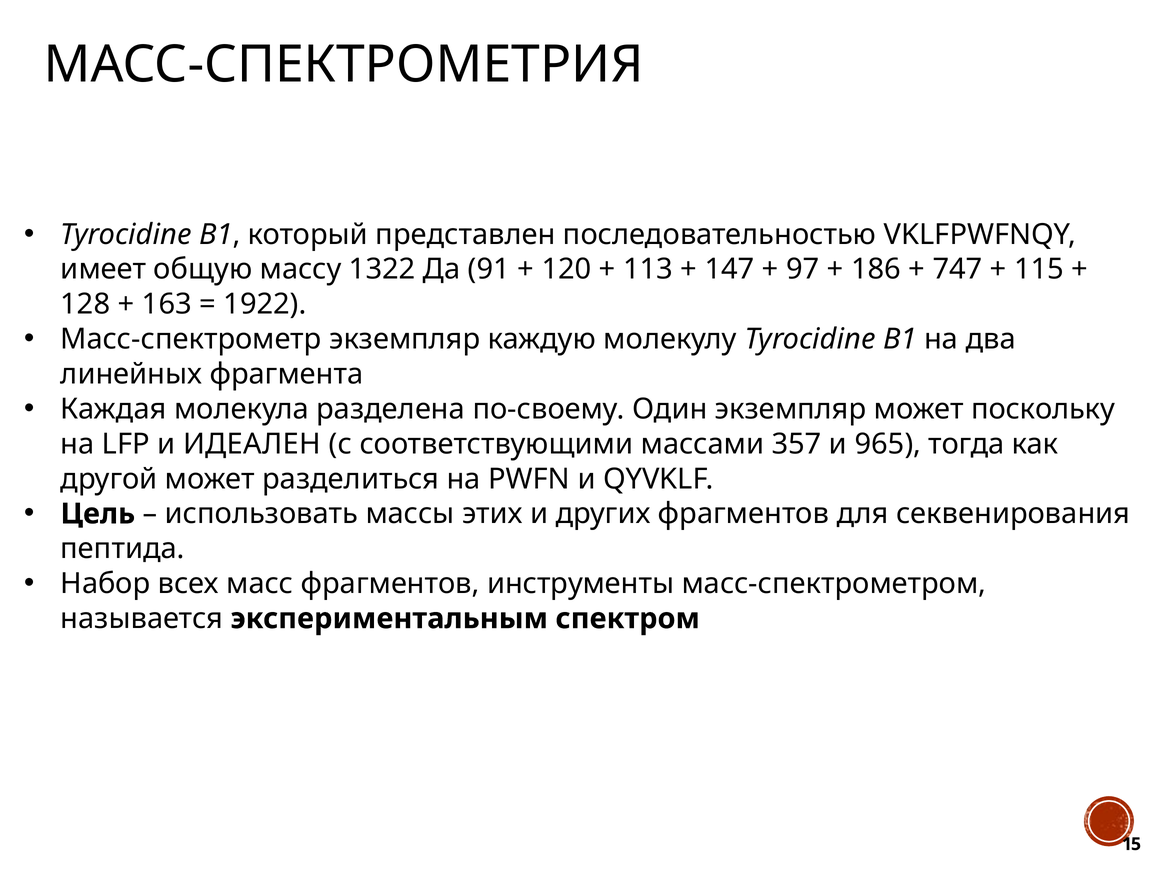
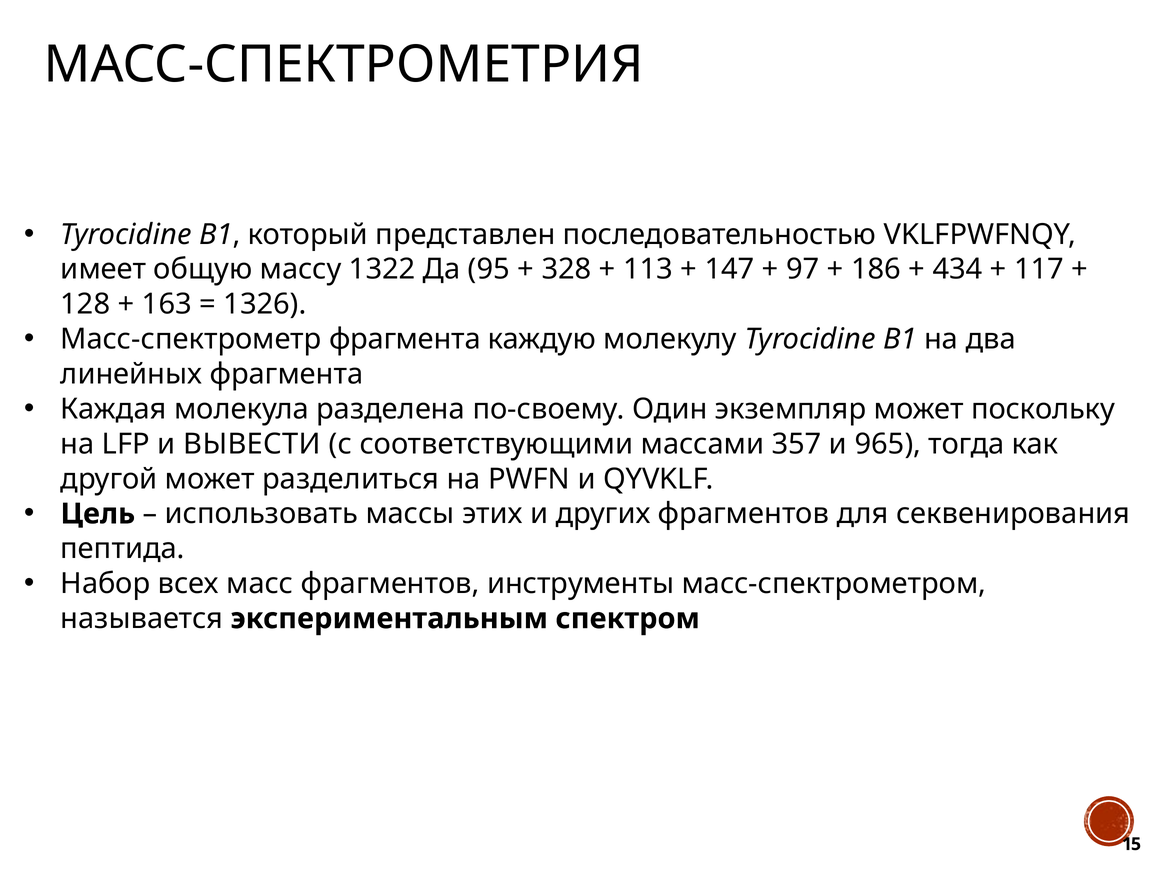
91: 91 -> 95 (489, 269)
120: 120 -> 328 (566, 269)
747: 747 -> 434 (957, 269)
115: 115 -> 117 (1039, 269)
1922: 1922 -> 1326 (265, 304)
Масс-спектрометр экземпляр: экземпляр -> фрагмента (405, 339)
ИДЕАЛЕН: ИДЕАЛЕН -> ВЫВЕСТИ (252, 444)
